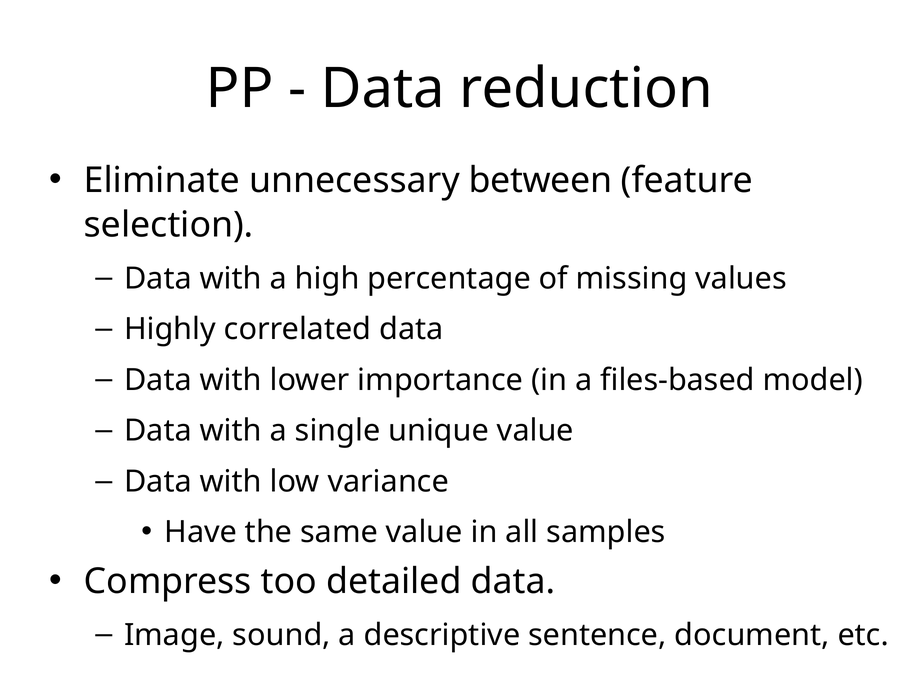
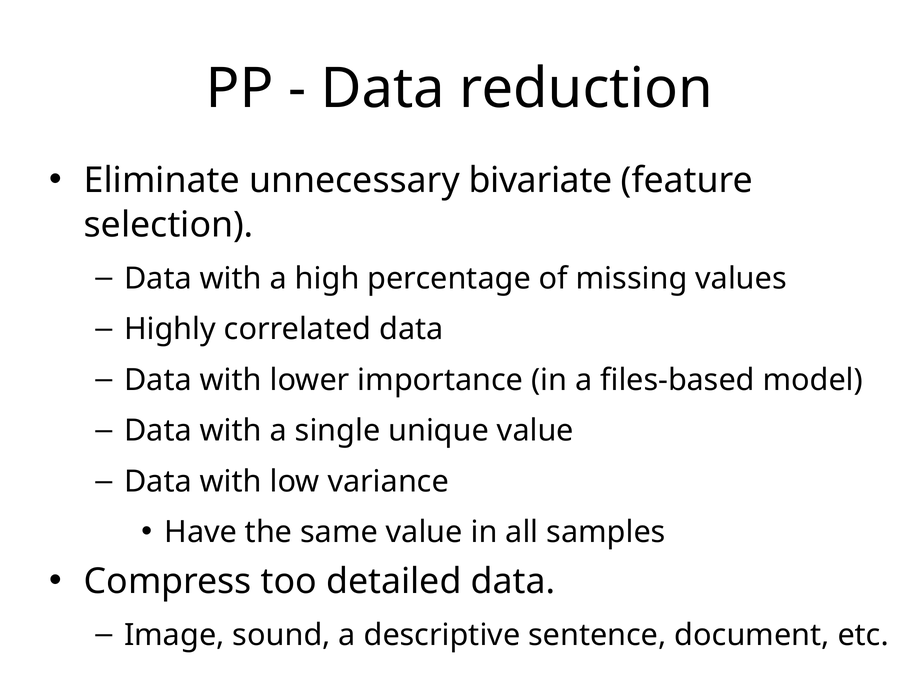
between: between -> bivariate (540, 180)
